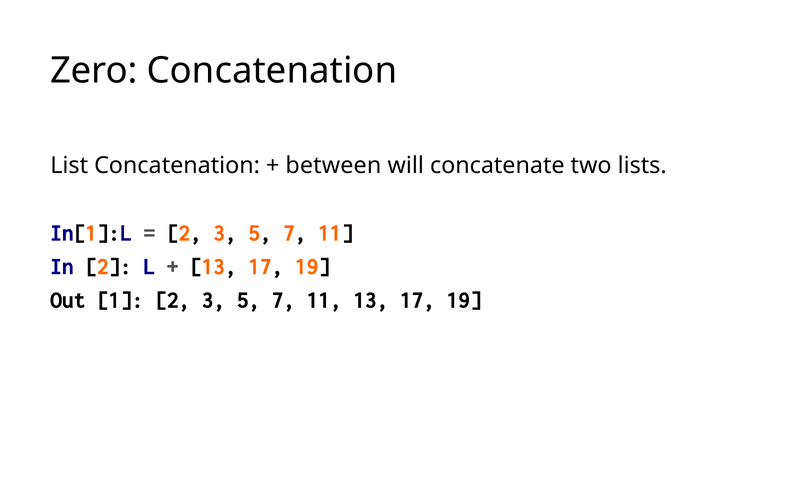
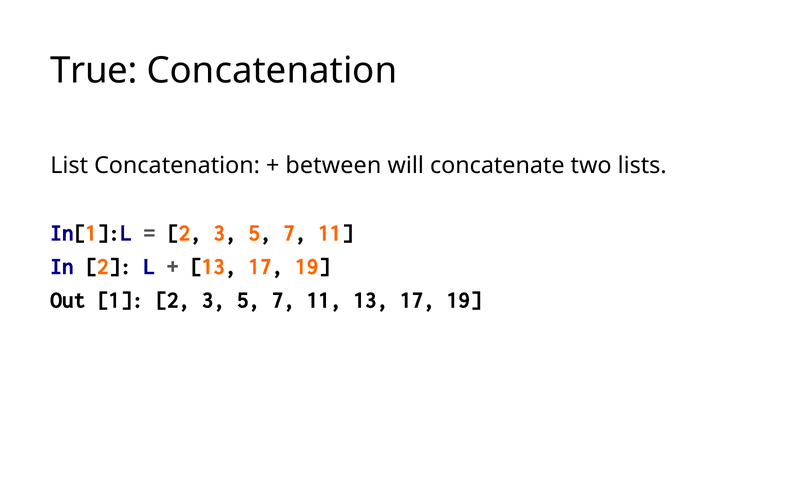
Zero: Zero -> True (94, 71)
